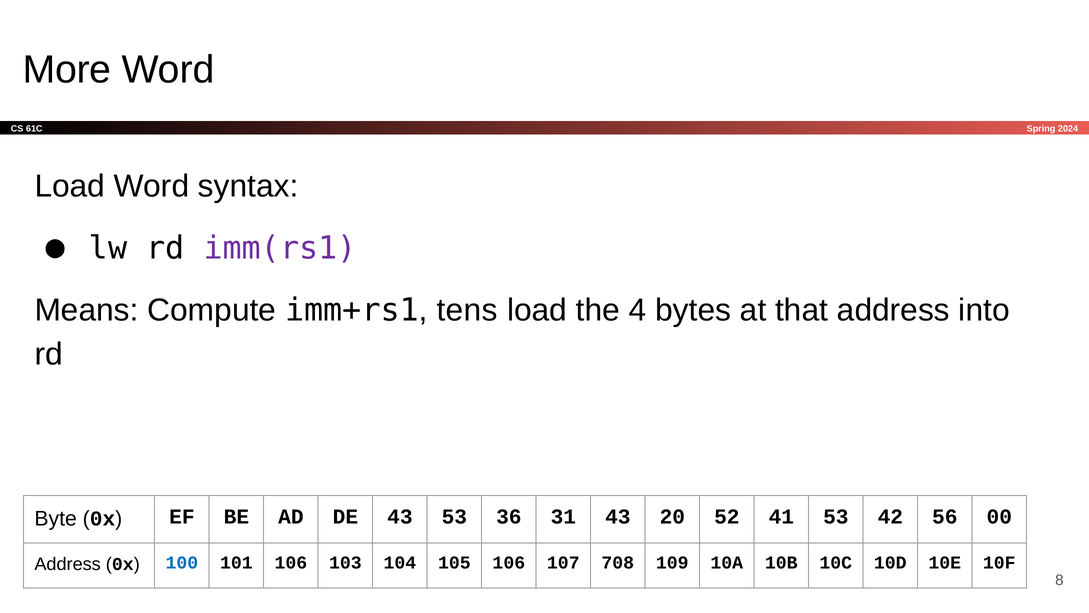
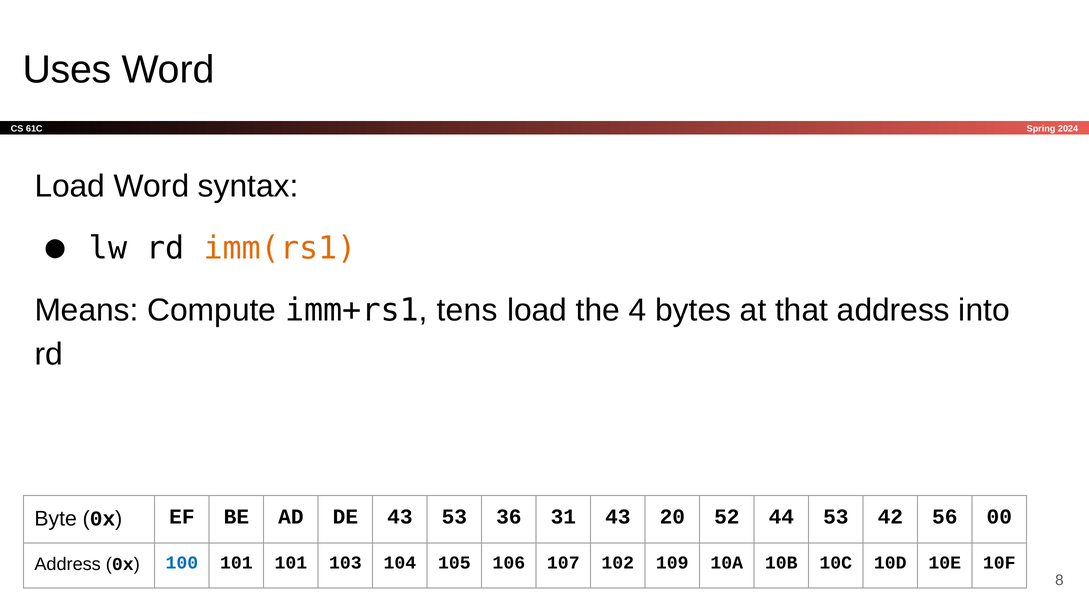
More: More -> Uses (67, 69)
imm(rs1 colour: purple -> orange (280, 248)
41: 41 -> 44 (781, 517)
101 106: 106 -> 101 (291, 562)
708: 708 -> 102 (618, 562)
